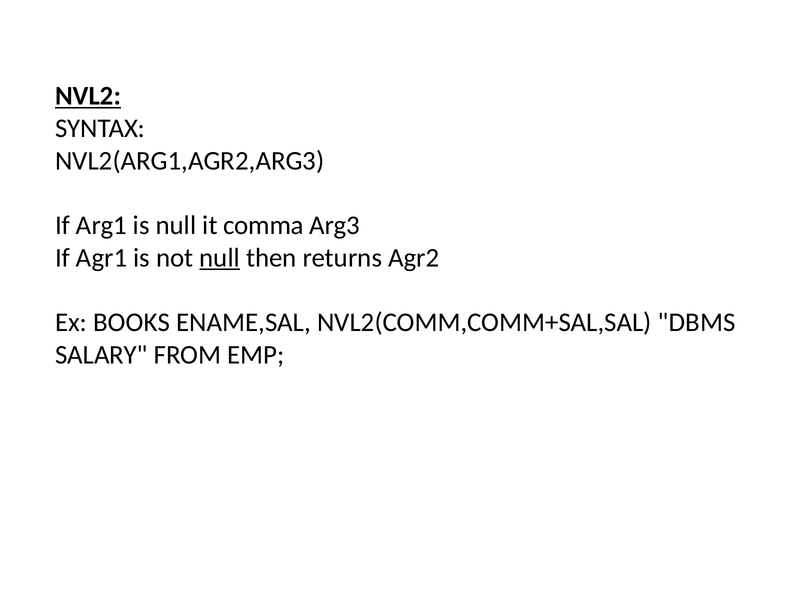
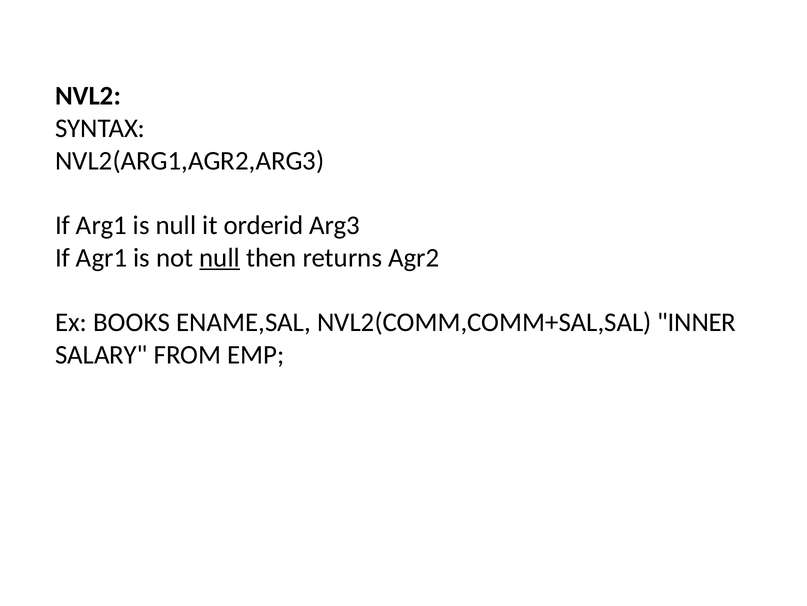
NVL2 underline: present -> none (88, 96)
comma: comma -> orderid (263, 225)
DBMS: DBMS -> INNER (697, 322)
